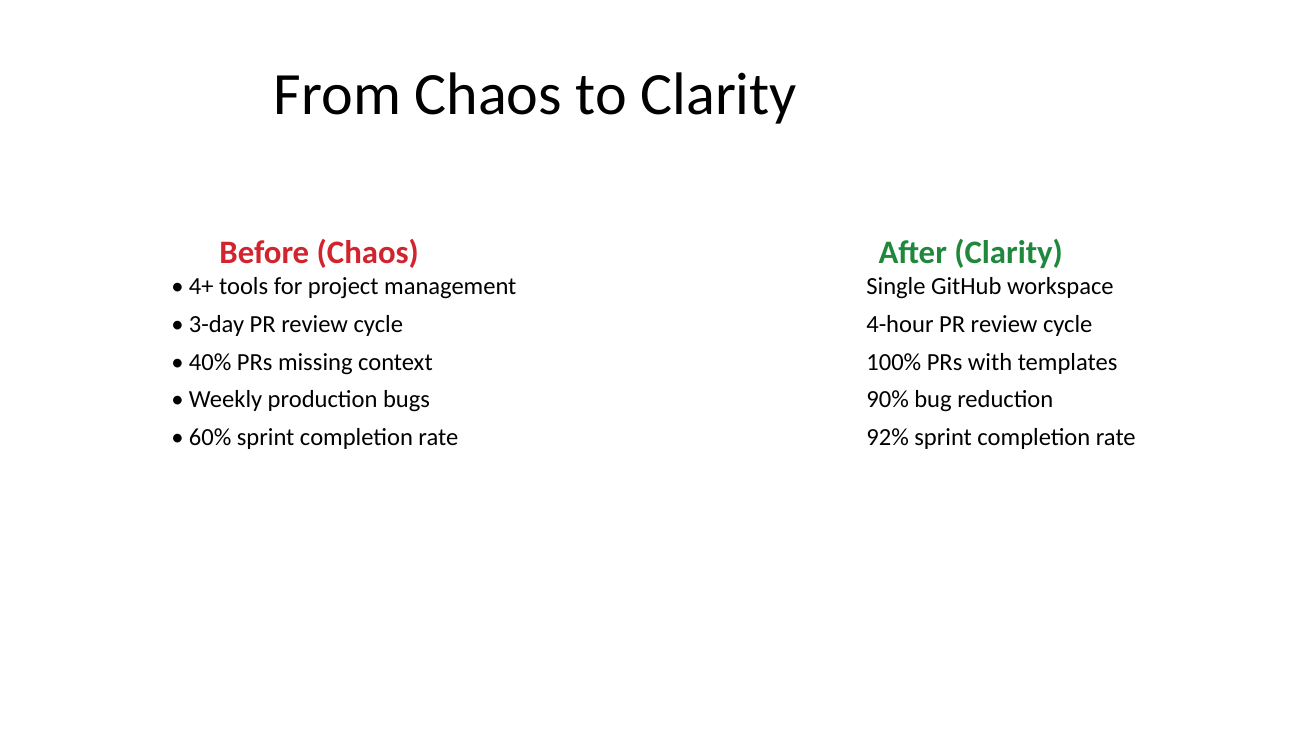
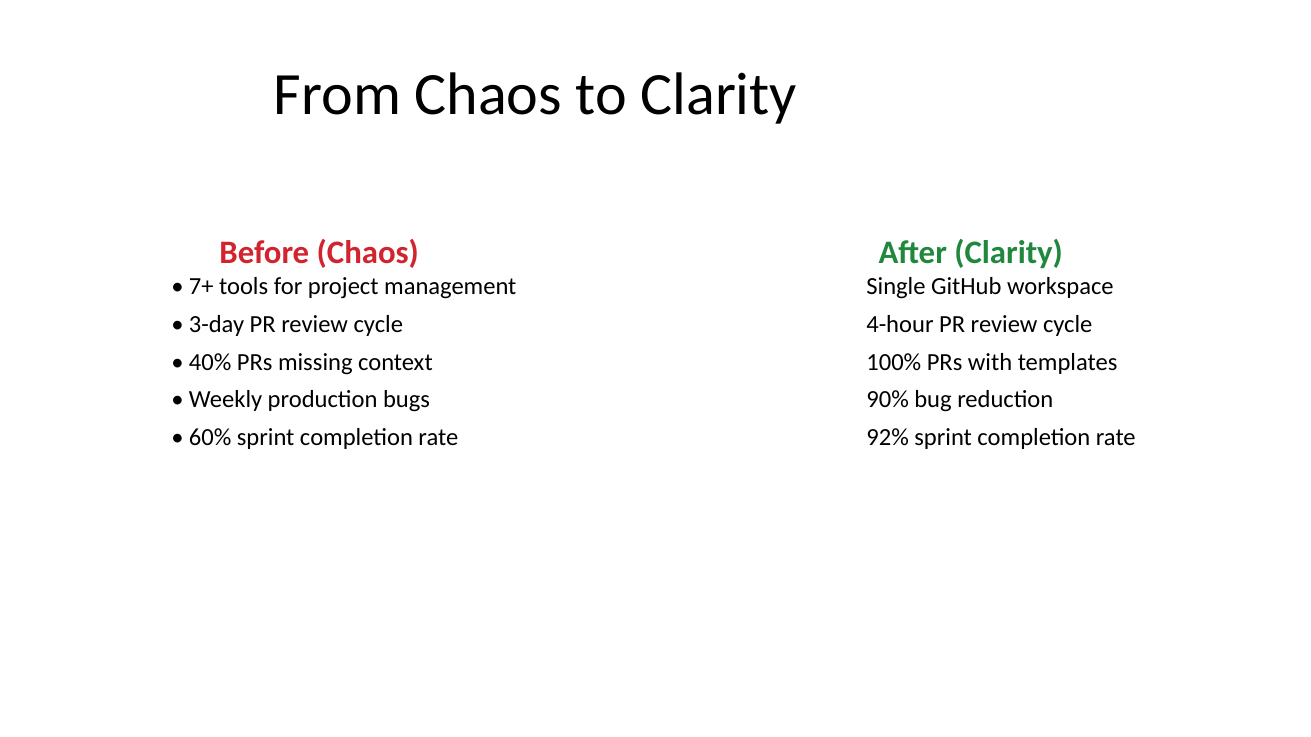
4+: 4+ -> 7+ (201, 287)
